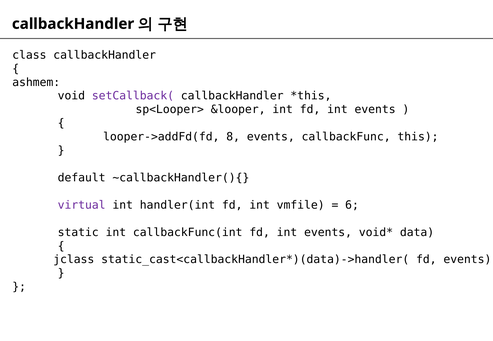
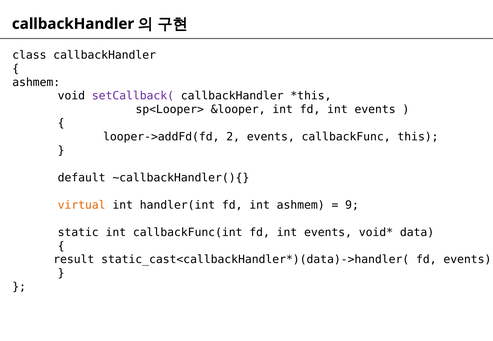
8: 8 -> 2 (233, 137)
virtual colour: purple -> orange (82, 205)
int vmfile: vmfile -> ashmem (301, 205)
6: 6 -> 9 (352, 205)
jclass: jclass -> result (74, 260)
